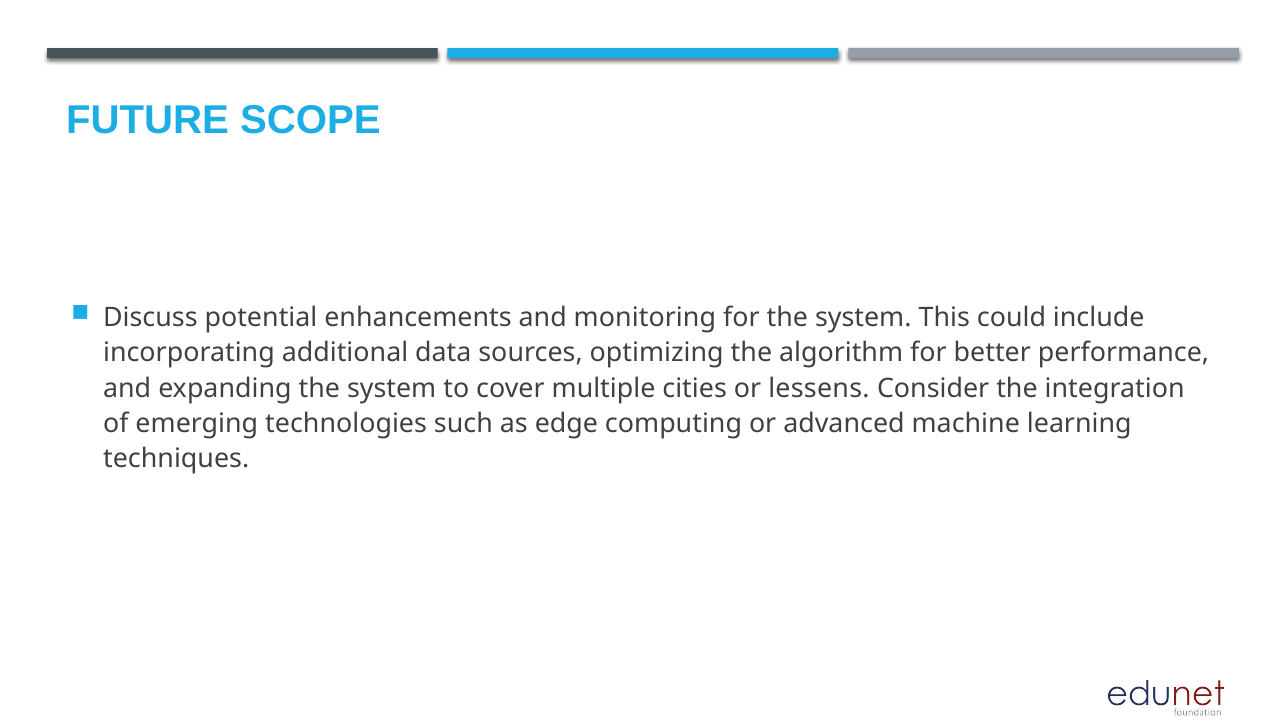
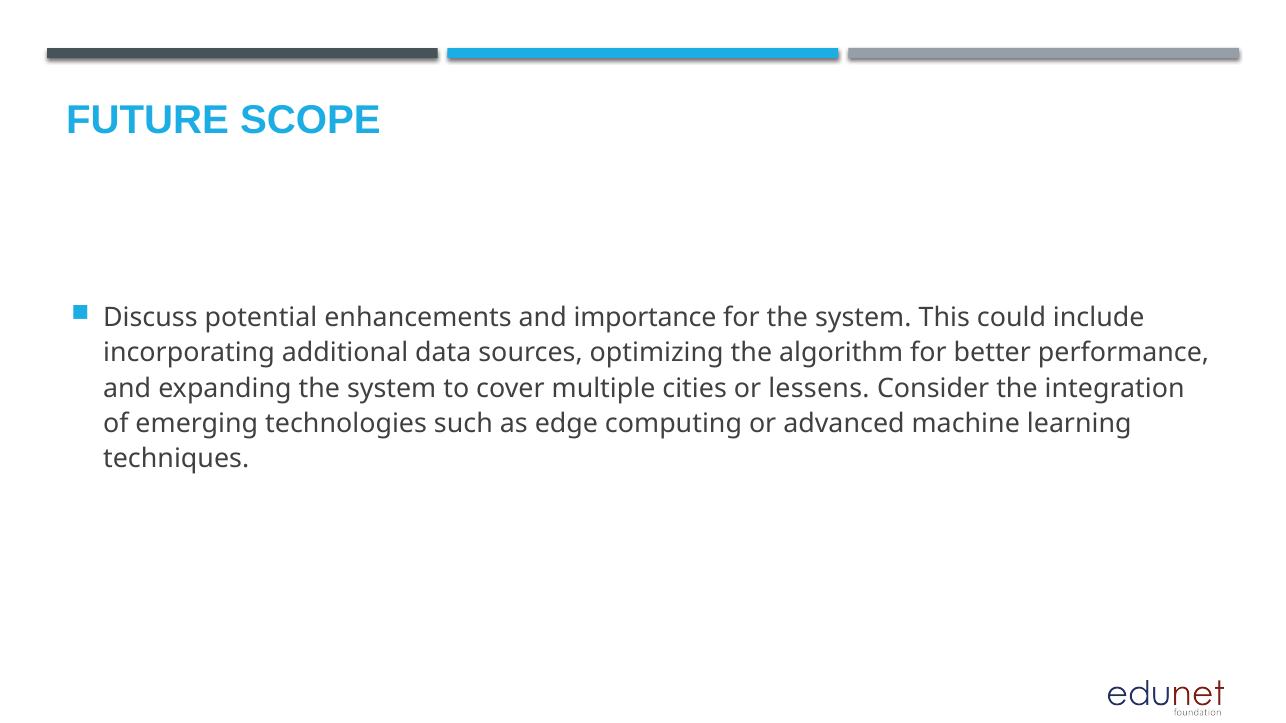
monitoring: monitoring -> importance (645, 318)
